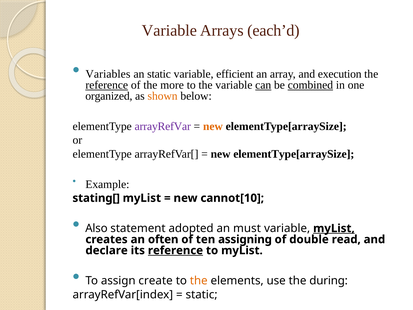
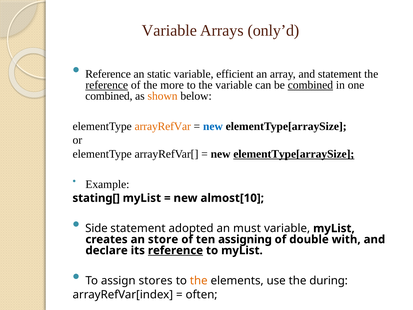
each’d: each’d -> only’d (273, 30)
Variables: Variables -> Reference (108, 74)
and execution: execution -> statement (340, 74)
can underline: present -> none (263, 85)
organized: organized -> combined (109, 96)
arrayRefVar colour: purple -> orange (163, 126)
new colour: orange -> blue (213, 126)
elementType[arraySize underline: none -> present (294, 154)
cannot[10: cannot[10 -> almost[10 (232, 198)
Also: Also -> Side (96, 228)
myList underline: present -> none (334, 228)
often: often -> store (163, 239)
read: read -> with (346, 239)
create: create -> stores (156, 281)
static: static -> often (202, 294)
